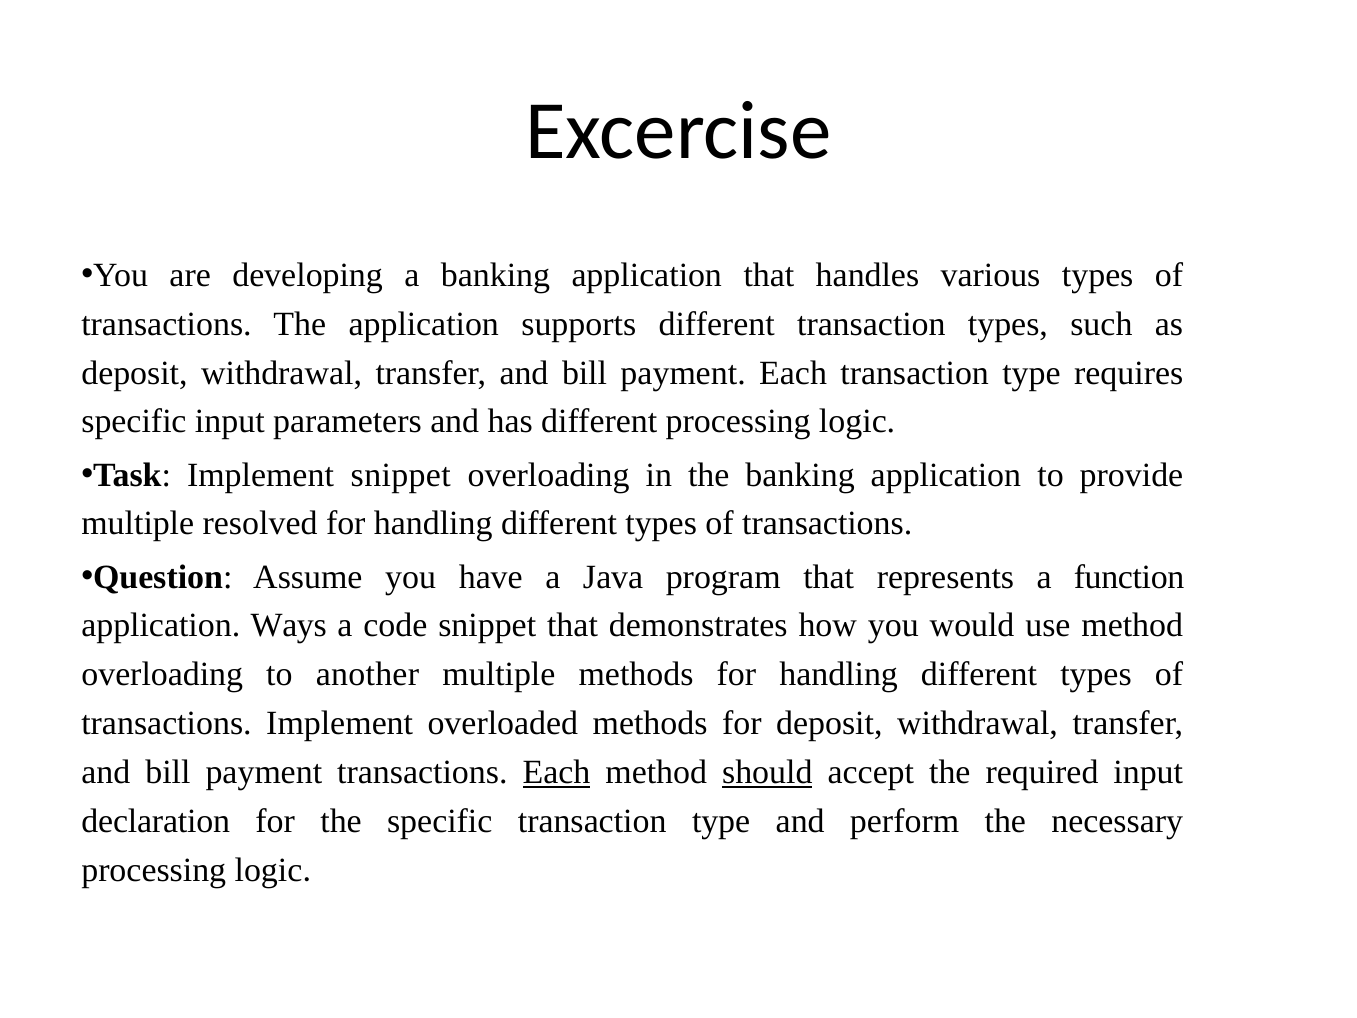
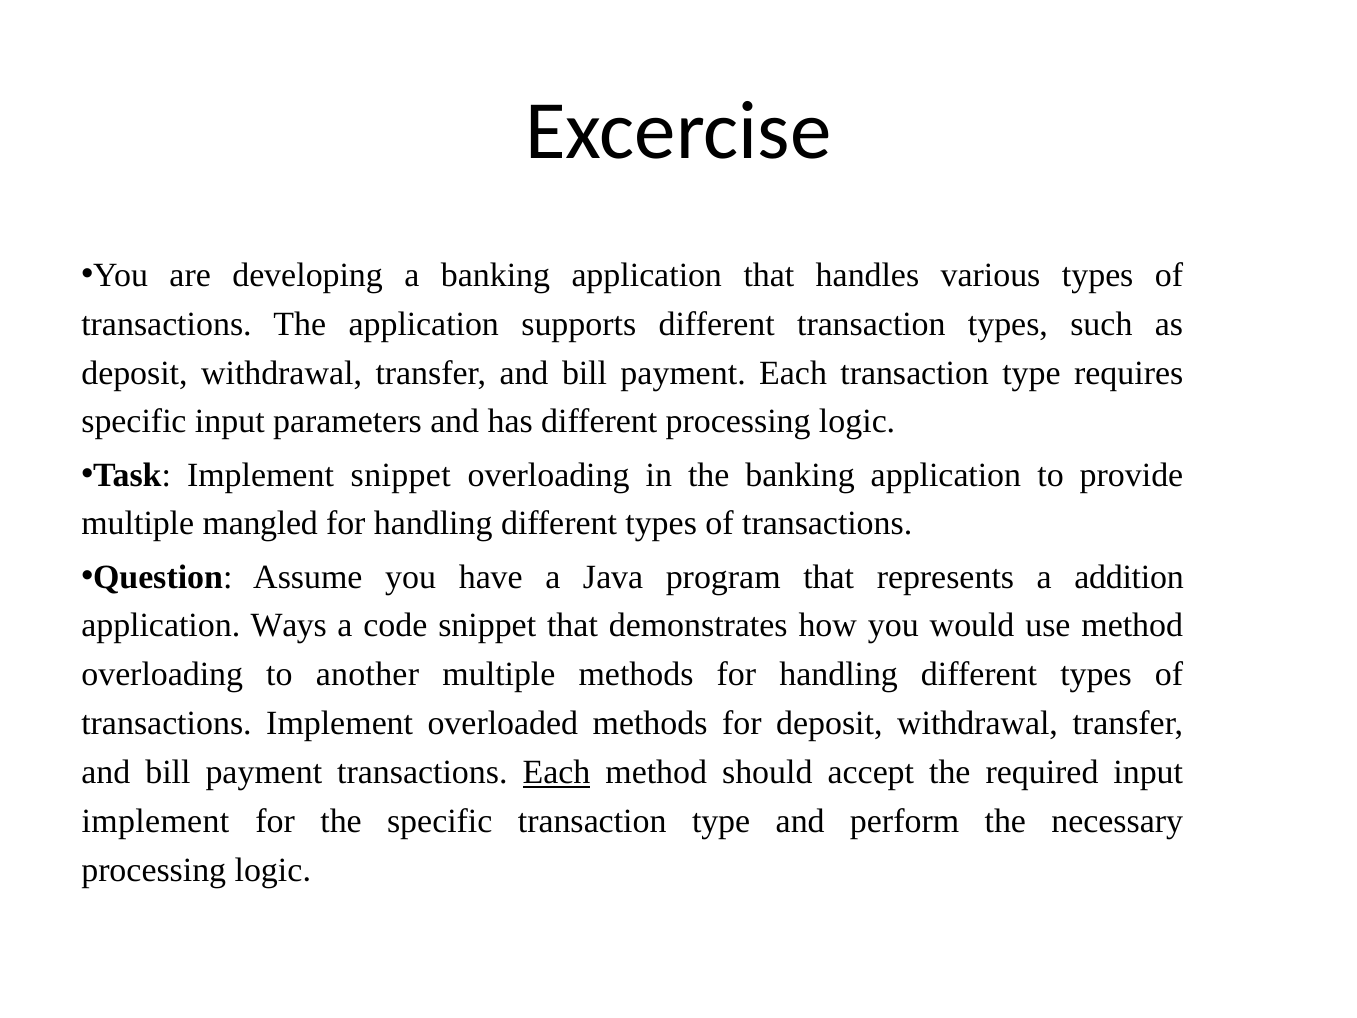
resolved: resolved -> mangled (260, 524)
function: function -> addition (1129, 577)
should underline: present -> none (767, 772)
declaration: declaration -> implement (155, 821)
